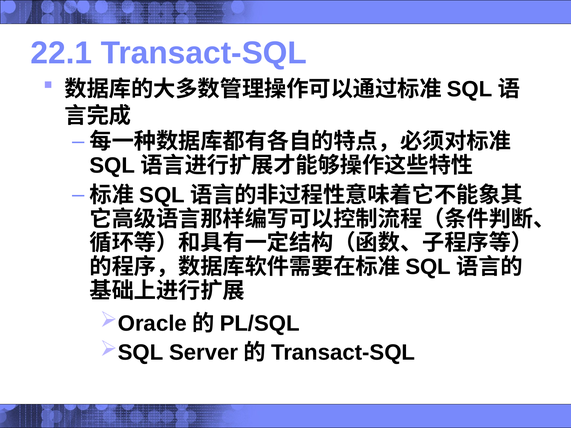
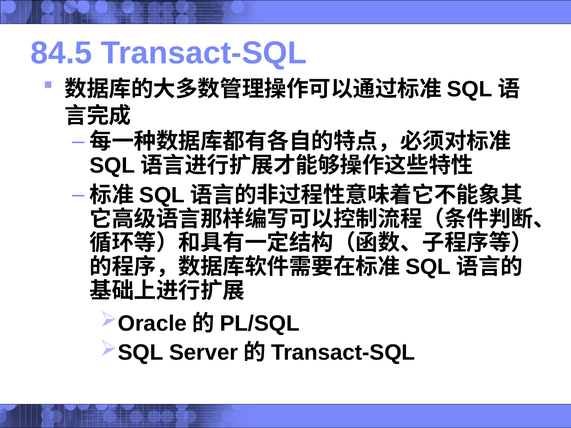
22.1: 22.1 -> 84.5 (61, 53)
